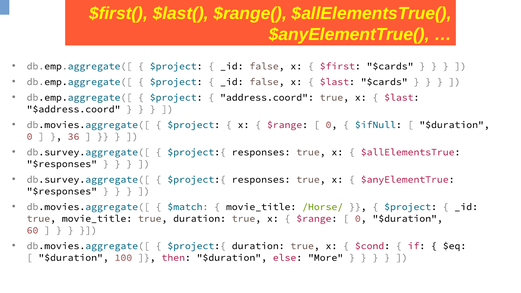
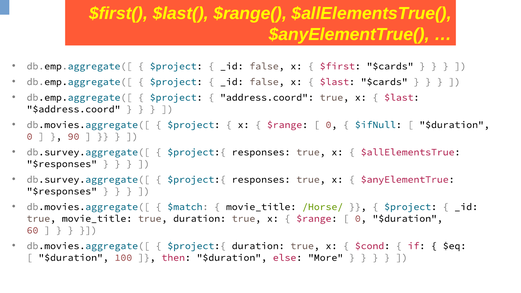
36: 36 -> 90 (74, 137)
